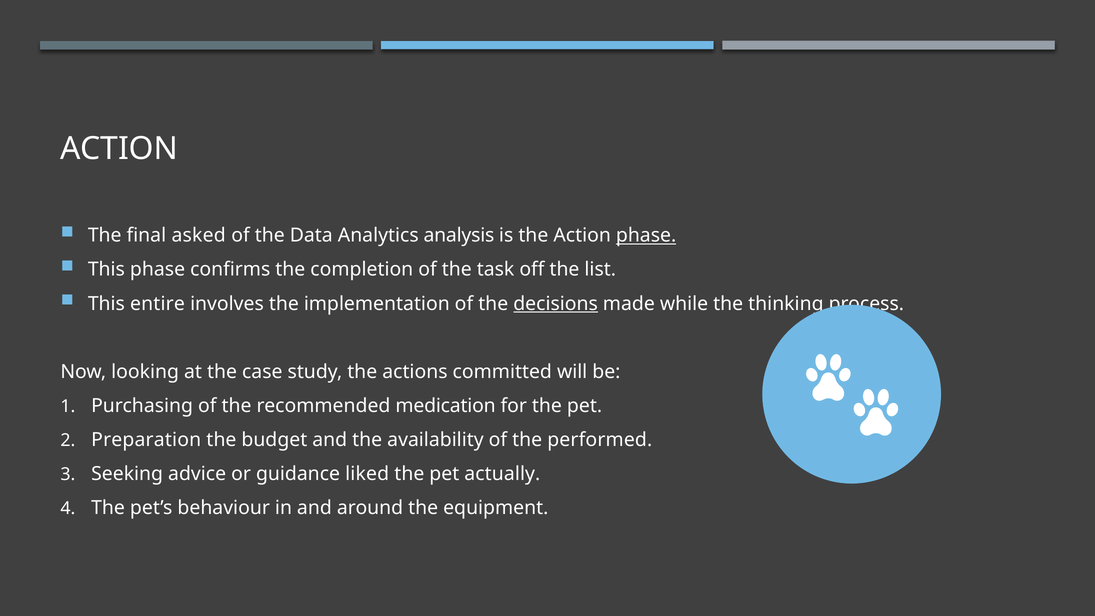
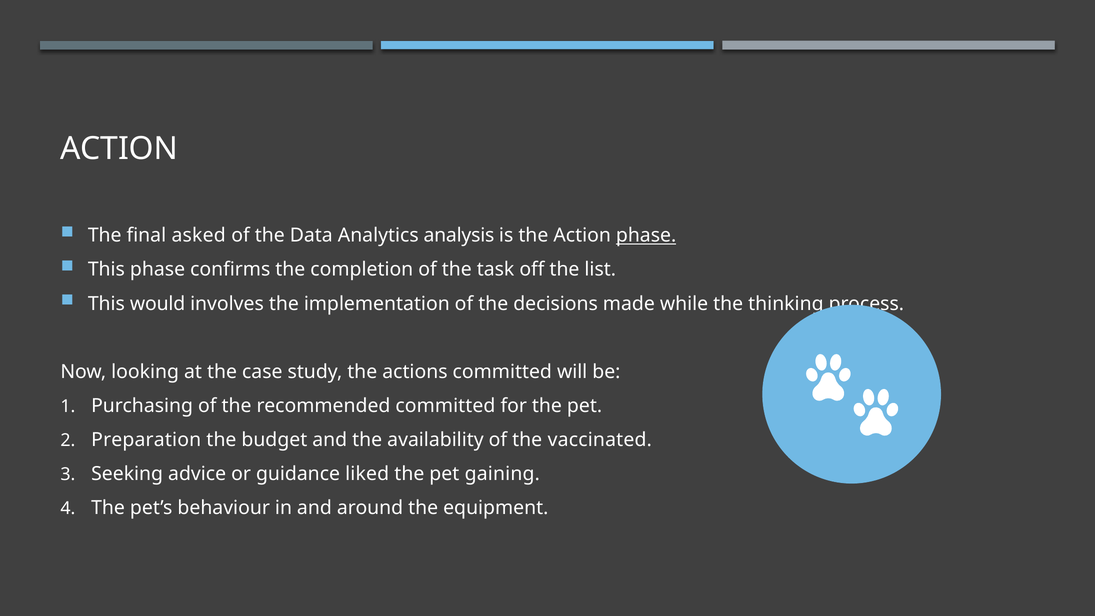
entire: entire -> would (158, 304)
decisions underline: present -> none (556, 304)
recommended medication: medication -> committed (445, 406)
performed: performed -> vaccinated (600, 440)
actually: actually -> gaining (502, 474)
